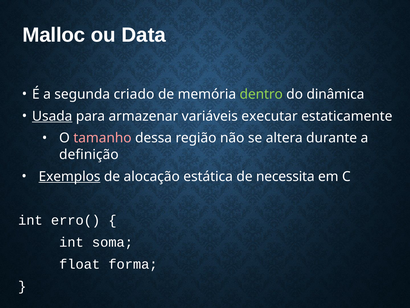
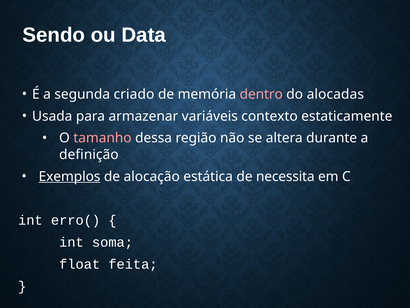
Malloc: Malloc -> Sendo (54, 35)
dentro colour: light green -> pink (261, 94)
dinâmica: dinâmica -> alocadas (335, 94)
Usada underline: present -> none (52, 116)
executar: executar -> contexto (270, 116)
forma: forma -> feita (133, 264)
